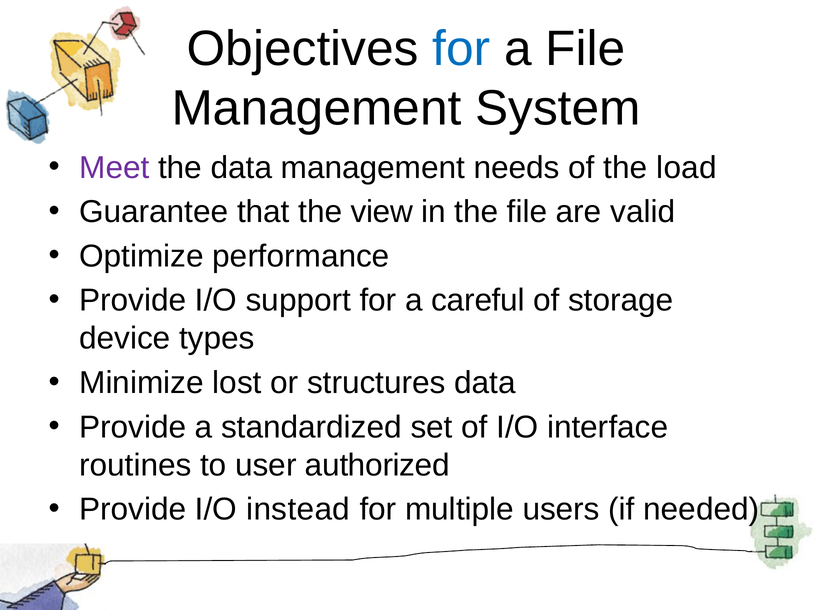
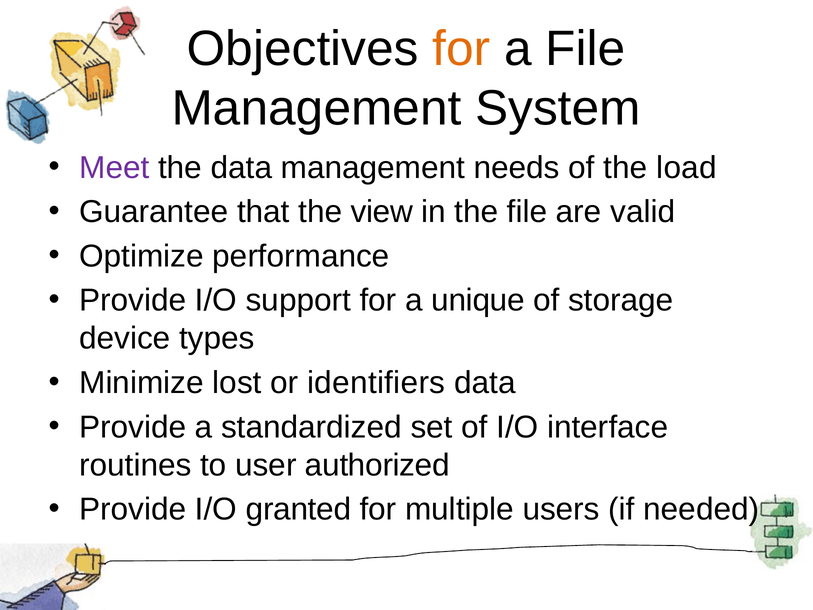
for colour: blue -> orange (461, 49)
careful: careful -> unique (478, 300)
structures: structures -> identifiers (376, 383)
instead: instead -> granted (298, 509)
